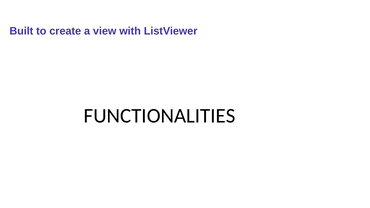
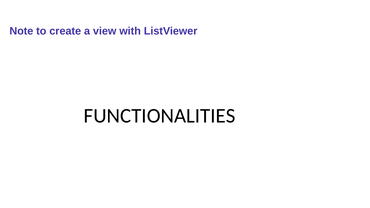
Built: Built -> Note (21, 31)
